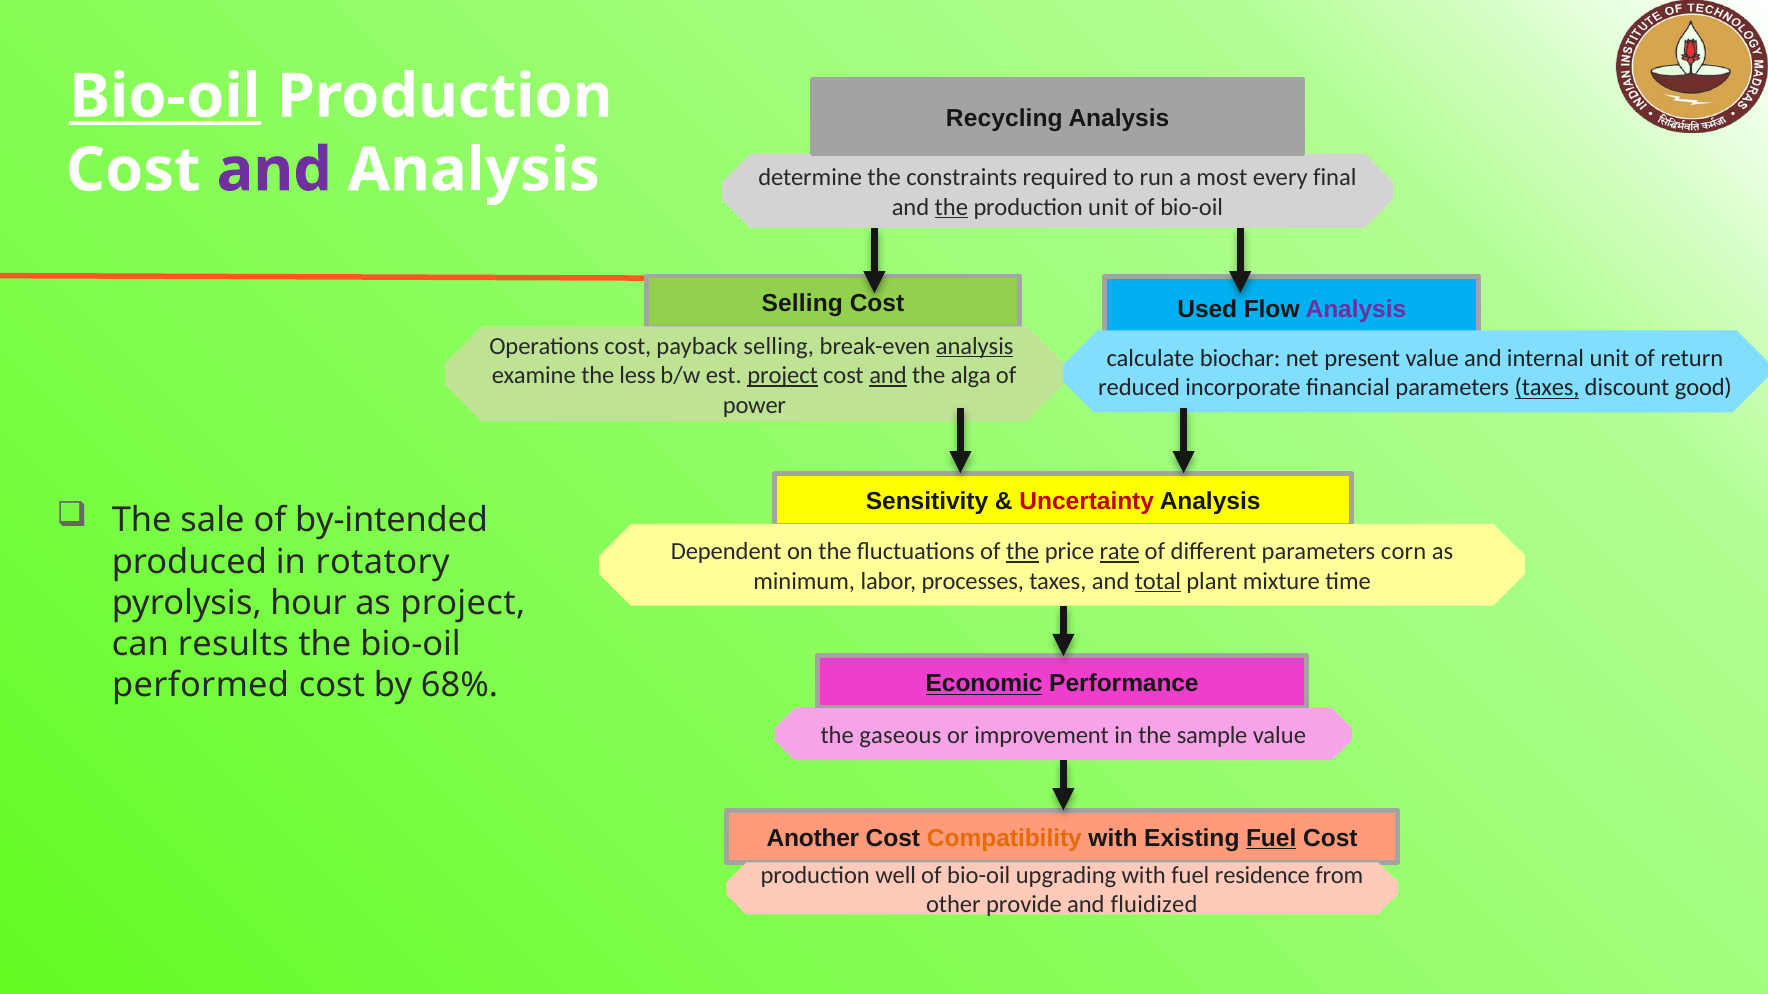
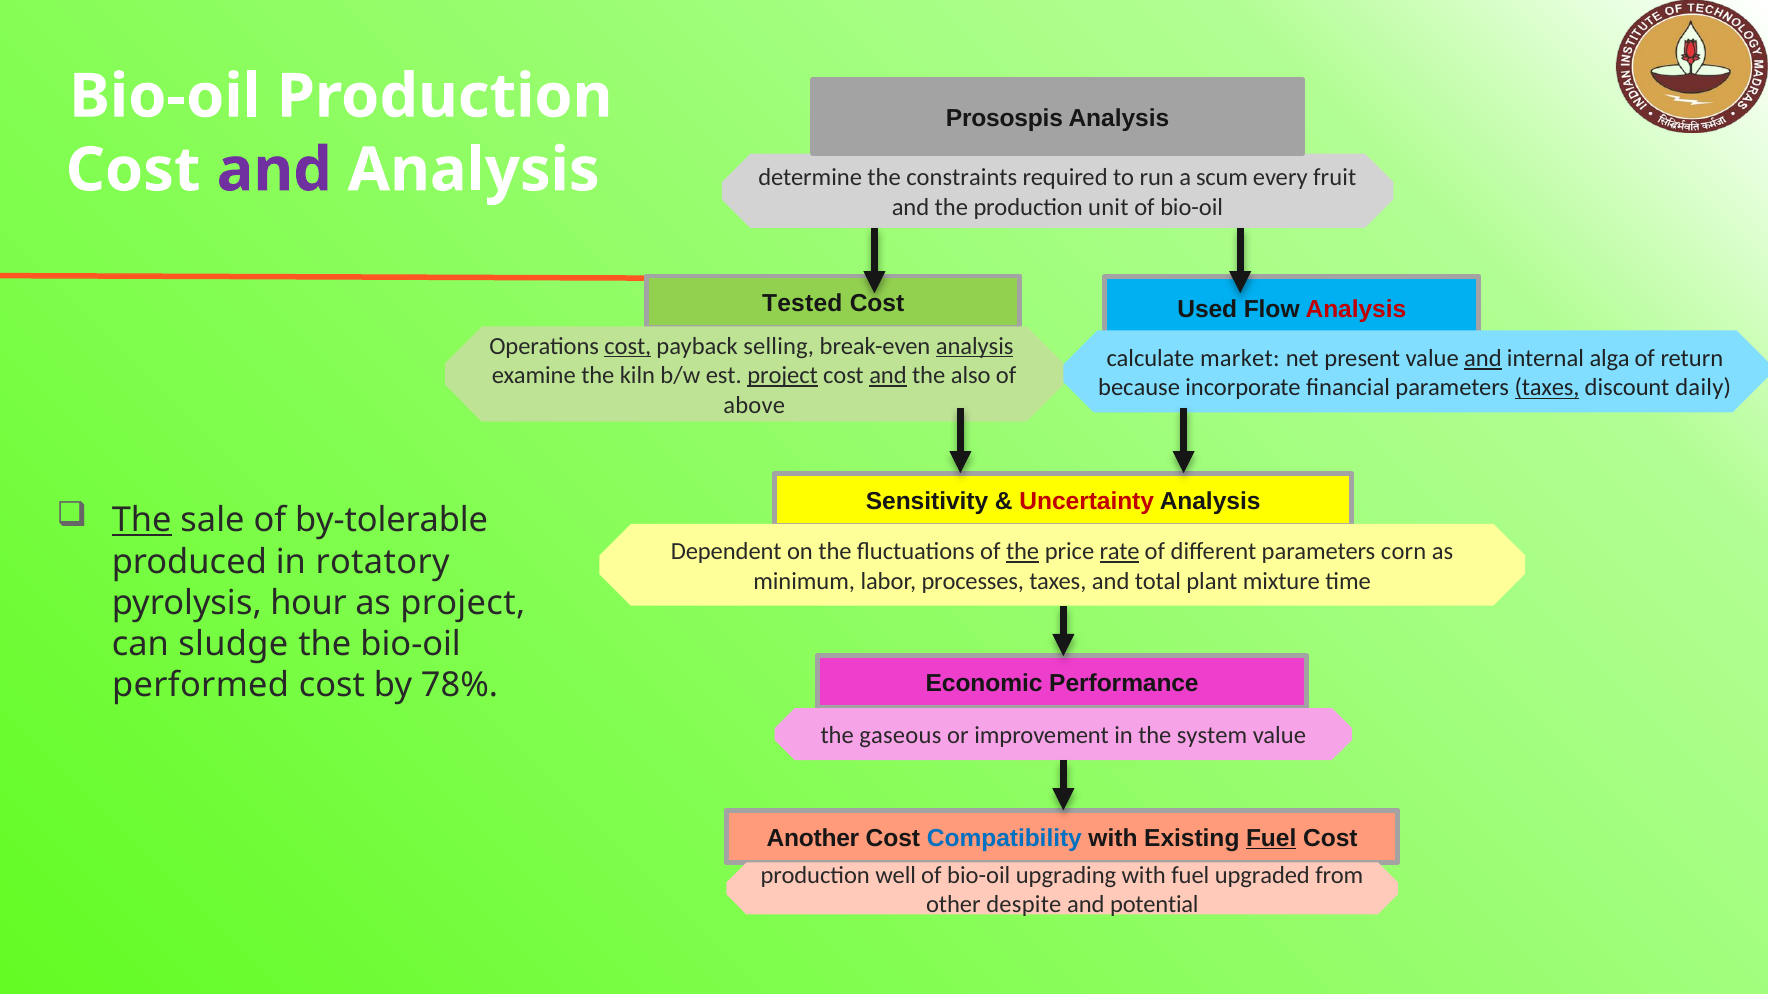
Bio-oil underline: present -> none (165, 97)
Recycling: Recycling -> Prosospis (1004, 118)
most: most -> scum (1222, 178)
final: final -> fruit (1335, 178)
the underline: present -> none (951, 207)
Selling: Selling -> Tested (802, 304)
Analysis colour: purple -> red (1356, 310)
cost underline: none -> present (628, 346)
biochar: biochar -> market (1240, 358)
and underline: none -> present (1483, 358)
internal unit: unit -> alga (1610, 358)
less: less -> kiln (637, 376)
alga: alga -> also (971, 376)
reduced: reduced -> because (1139, 388)
good: good -> daily (1703, 388)
power: power -> above (754, 405)
The underline: none -> present (142, 521)
by-intended: by-intended -> by-tolerable (392, 521)
total underline: present -> none (1158, 581)
results: results -> sludge (233, 645)
Economic underline: present -> none (984, 684)
68%: 68% -> 78% (460, 686)
sample: sample -> system (1212, 736)
Compatibility colour: orange -> blue (1004, 838)
residence: residence -> upgraded (1262, 876)
provide: provide -> despite (1024, 905)
fluidized: fluidized -> potential (1154, 905)
